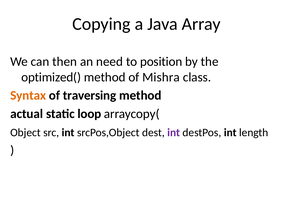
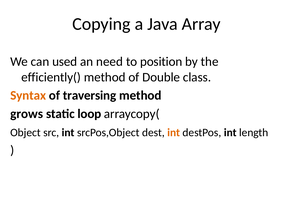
then: then -> used (65, 61)
optimized(: optimized( -> efficiently( (51, 77)
Mishra: Mishra -> Double (161, 77)
actual: actual -> grows (27, 114)
int colour: purple -> orange (174, 132)
